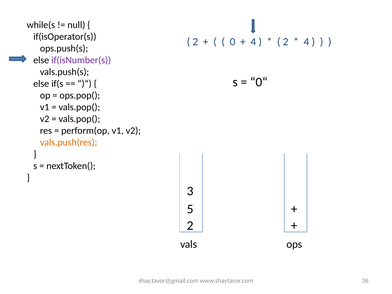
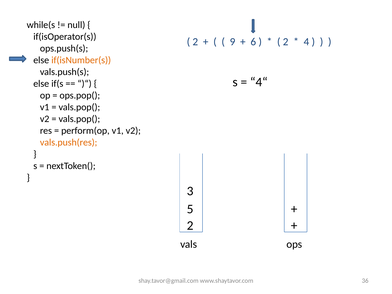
0: 0 -> 9 (233, 42)
4: 4 -> 6 (253, 42)
if(isNumber(s colour: purple -> orange (81, 60)
0“: 0“ -> 4“ (259, 82)
